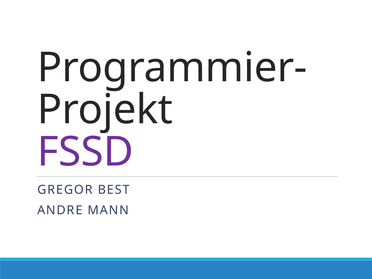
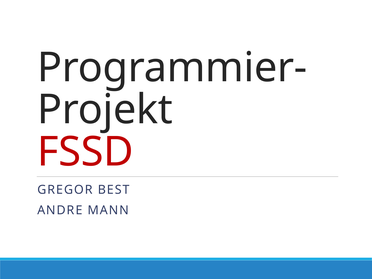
FSSD colour: purple -> red (85, 152)
